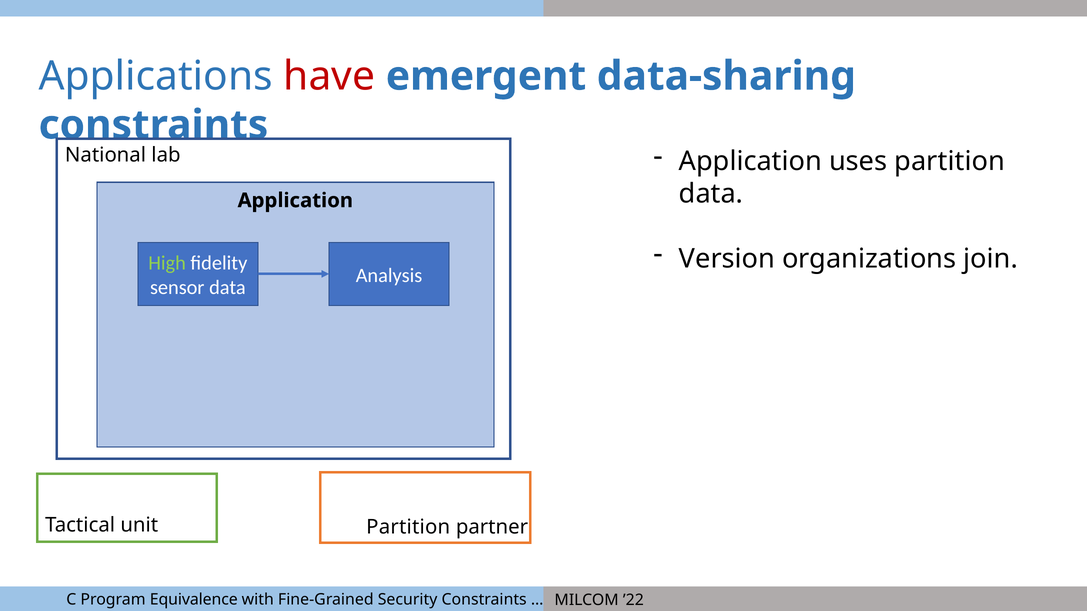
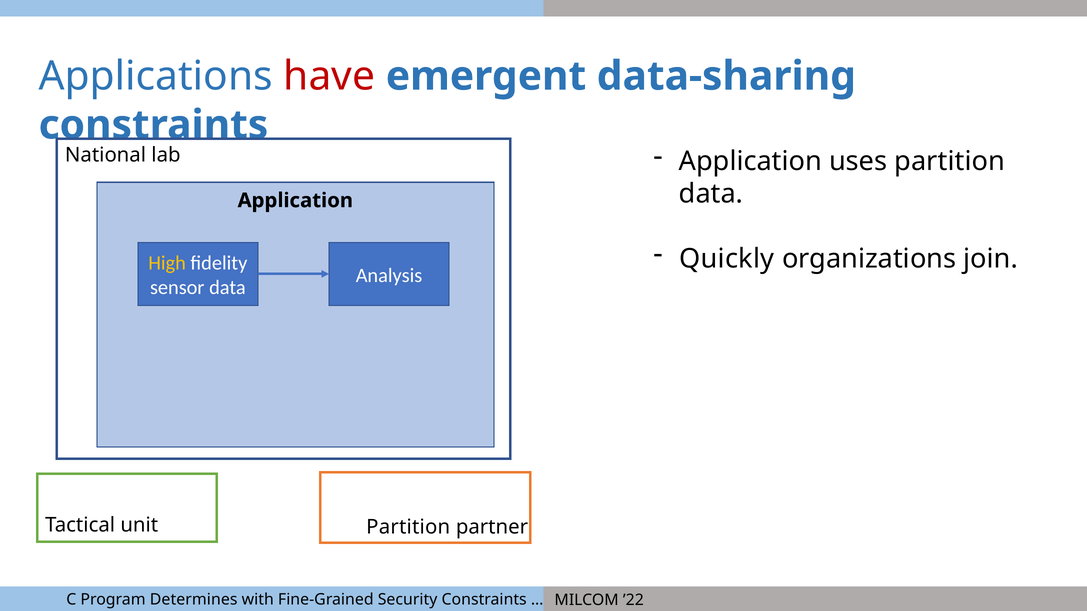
Version: Version -> Quickly (727, 259)
High colour: light green -> yellow (167, 263)
Equivalence: Equivalence -> Determines (194, 600)
